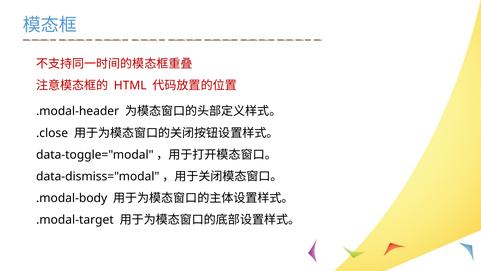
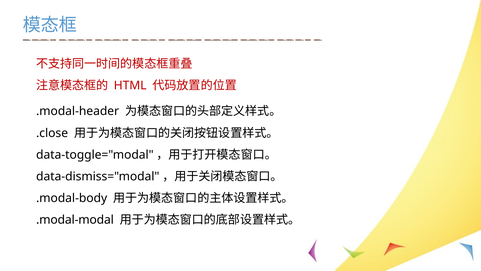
.modal-target: .modal-target -> .modal-modal (75, 219)
